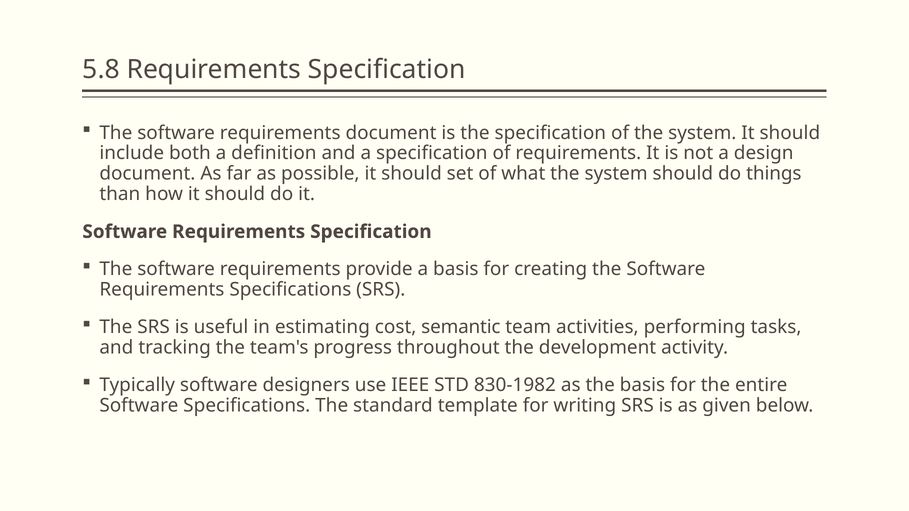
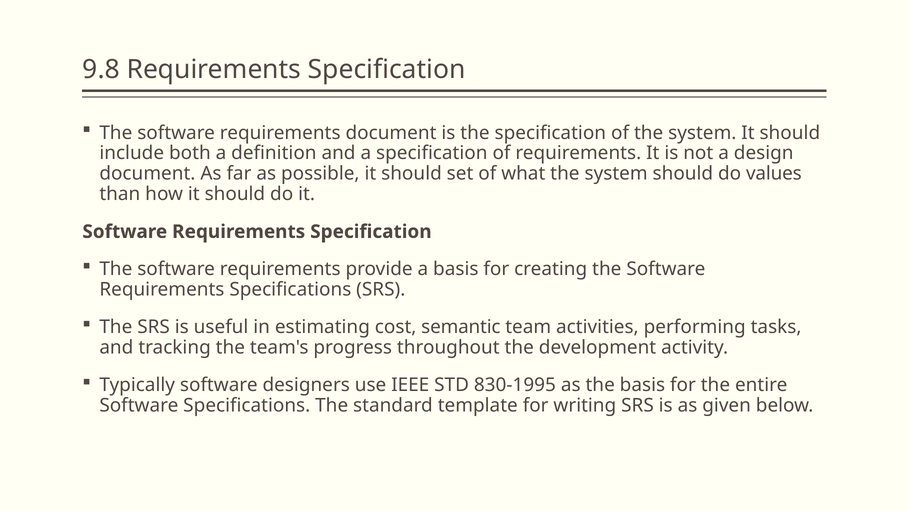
5.8: 5.8 -> 9.8 (101, 70)
things: things -> values (774, 174)
830-1982: 830-1982 -> 830-1995 (515, 385)
